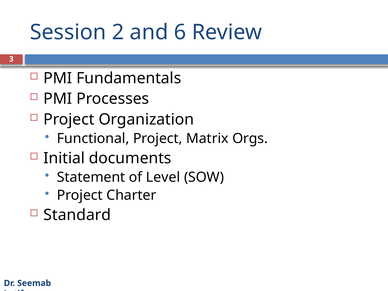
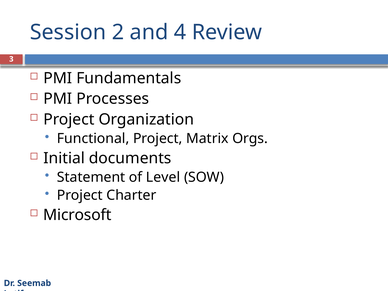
6: 6 -> 4 (180, 32)
Standard: Standard -> Microsoft (77, 215)
